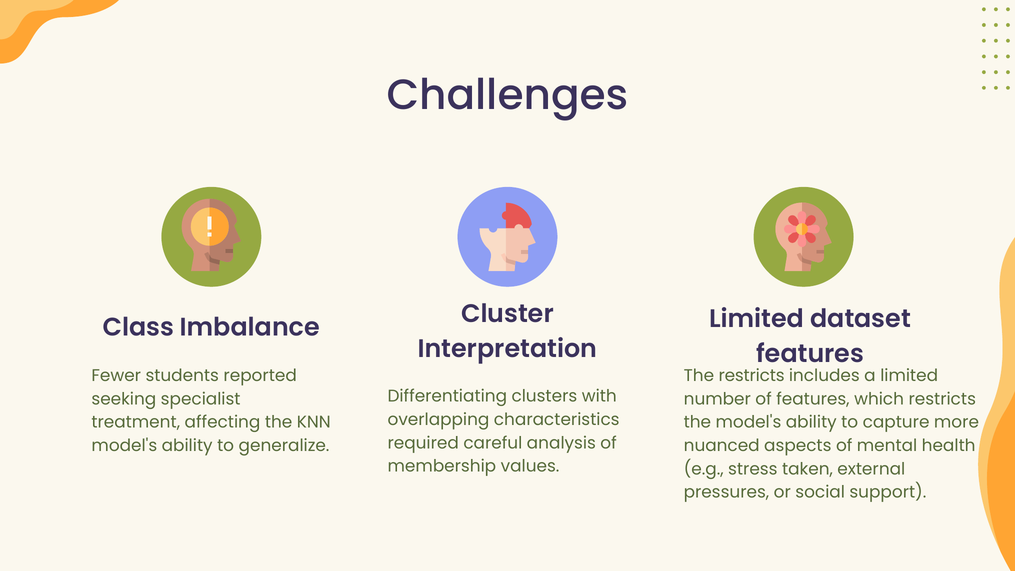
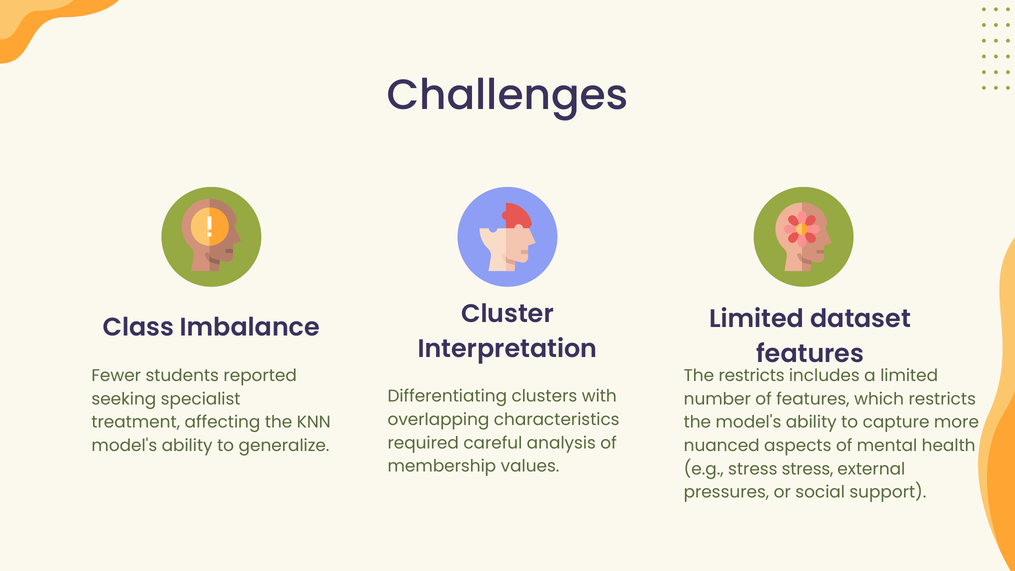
stress taken: taken -> stress (808, 469)
